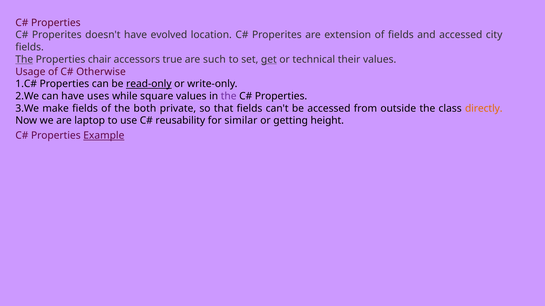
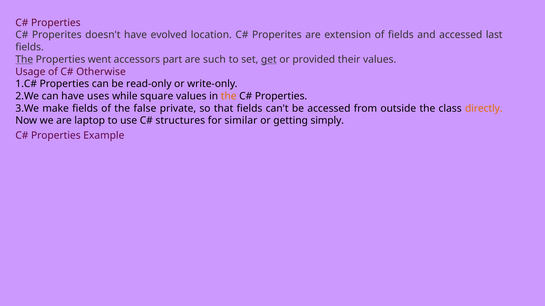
city: city -> last (494, 35)
chair: chair -> went (100, 60)
true: true -> part (172, 60)
technical: technical -> provided (314, 60)
read-only underline: present -> none (149, 84)
the colour: purple -> orange (229, 96)
both: both -> false (145, 109)
reusability: reusability -> structures (180, 121)
height: height -> simply (327, 121)
Example underline: present -> none (104, 136)
